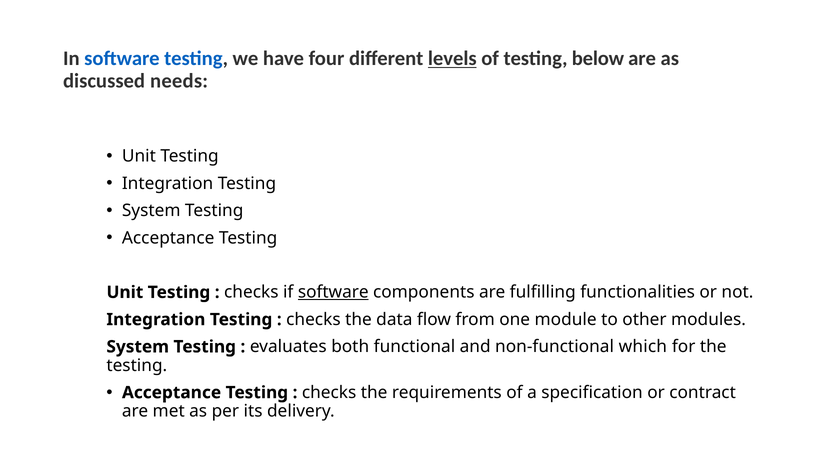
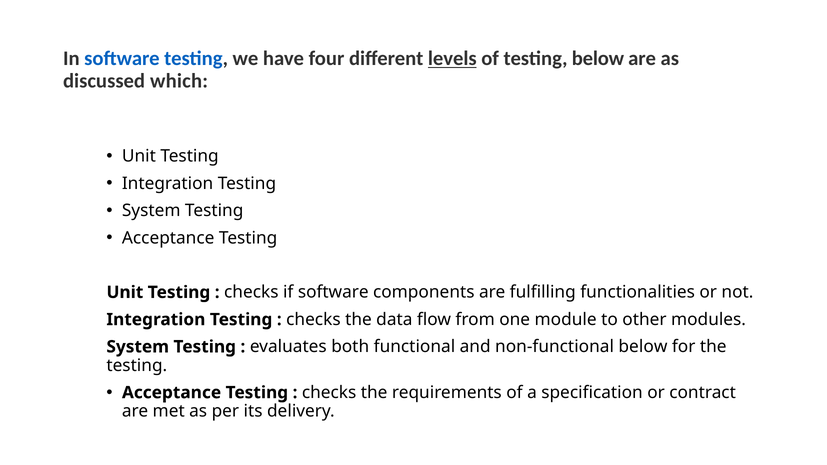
needs: needs -> which (179, 81)
software underline: present -> none (333, 292)
non-functional which: which -> below (643, 347)
